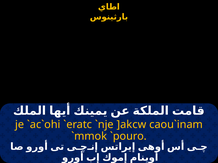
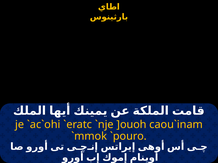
]akcw: ]akcw -> ]ouoh (131, 125)
